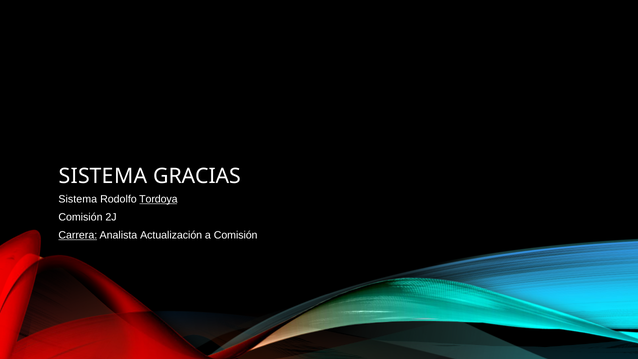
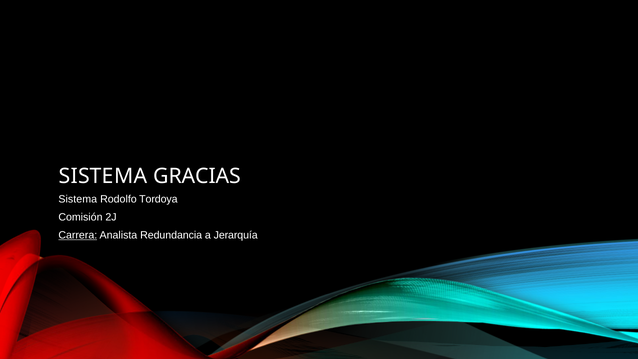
Tordoya underline: present -> none (158, 199)
Actualización: Actualización -> Redundancia (171, 235)
a Comisión: Comisión -> Jerarquía (236, 235)
